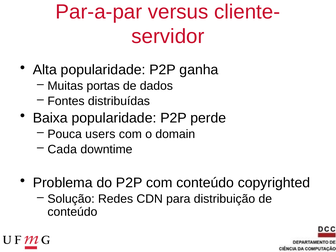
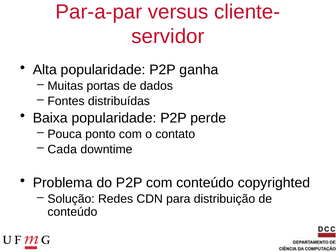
users: users -> ponto (100, 134)
domain: domain -> contato (175, 134)
